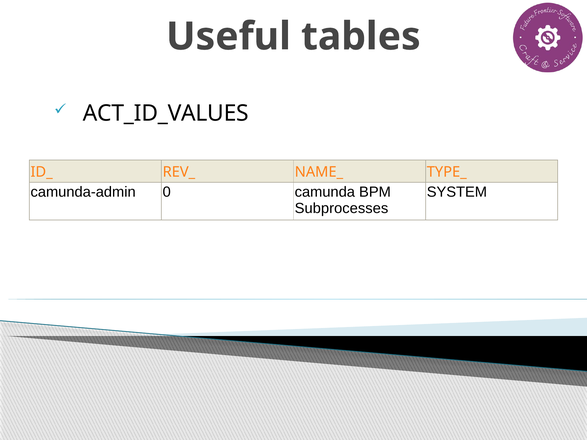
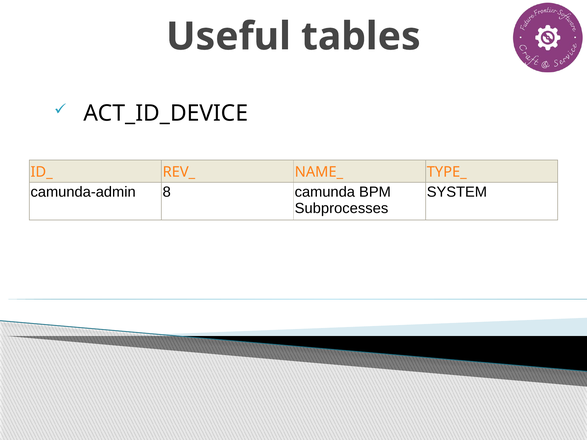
ACT_ID_VALUES: ACT_ID_VALUES -> ACT_ID_DEVICE (166, 113)
0: 0 -> 8 (167, 192)
